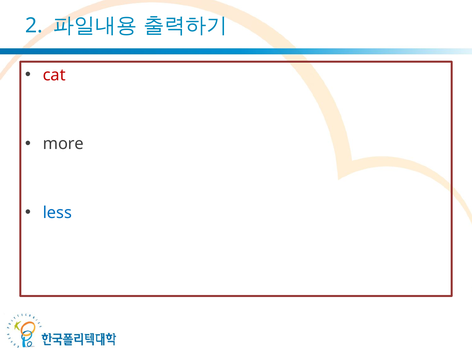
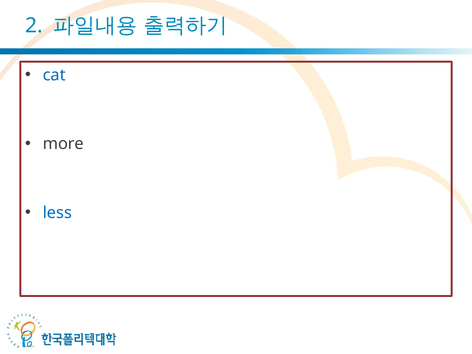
cat colour: red -> blue (54, 75)
